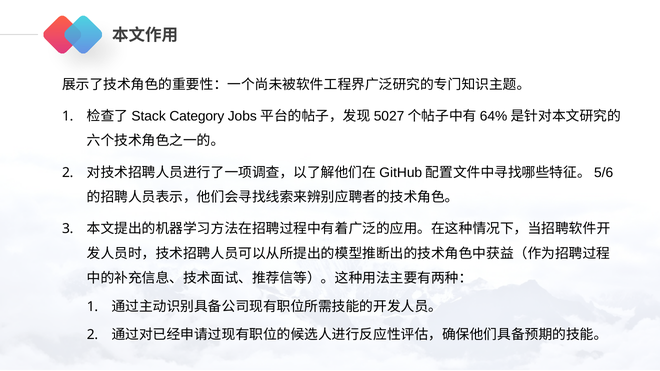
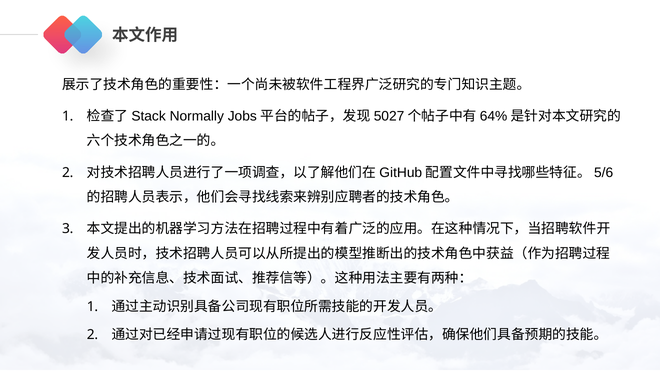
Category: Category -> Normally (197, 116)
